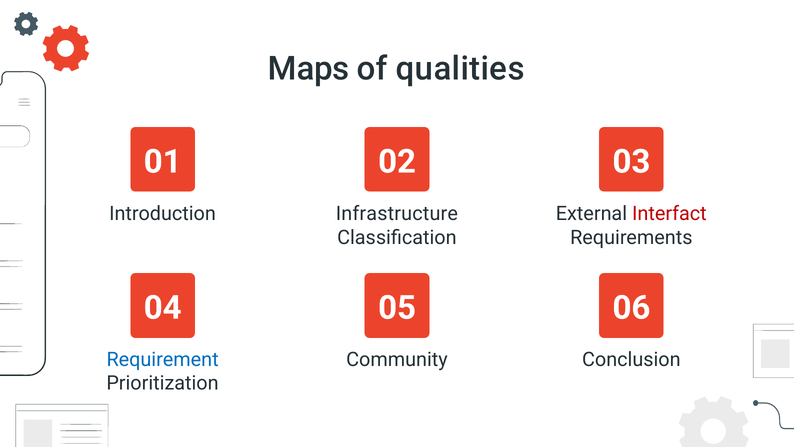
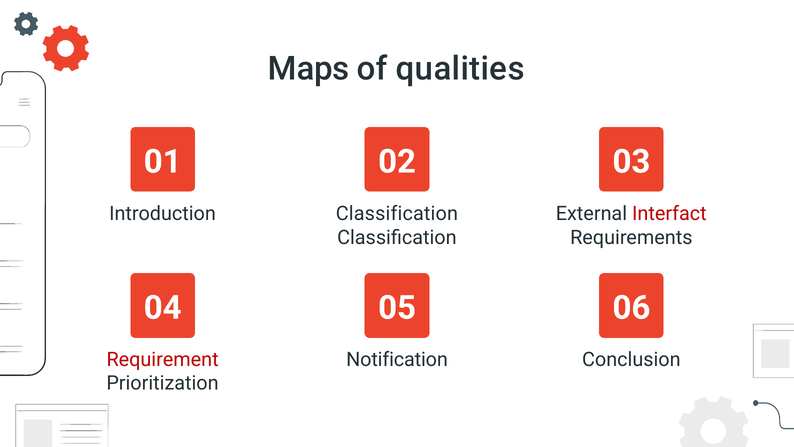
Introduction Infrastructure: Infrastructure -> Classification (397, 214)
Requirement colour: blue -> red (163, 359)
Community: Community -> Notification (397, 359)
